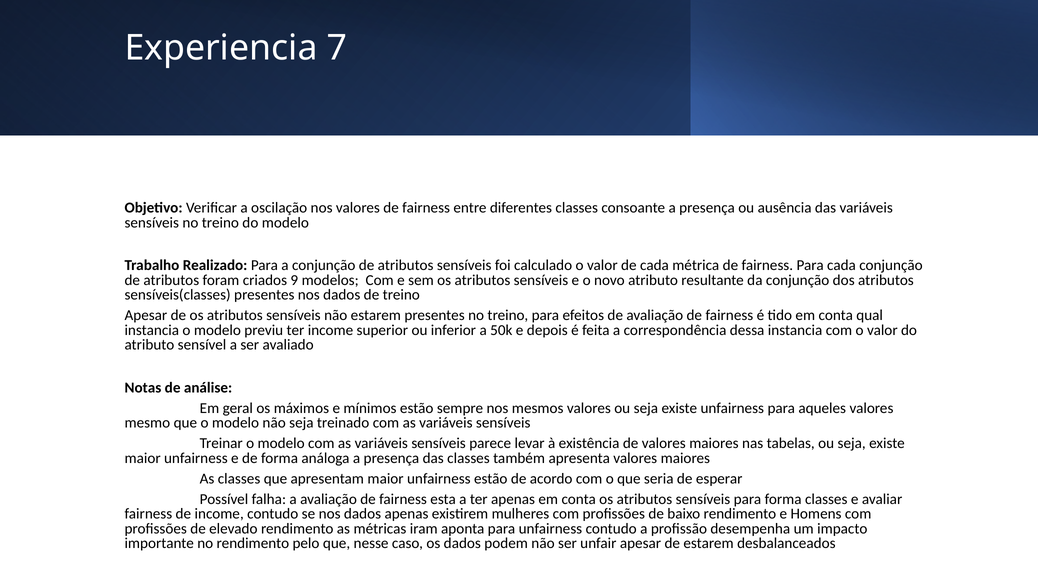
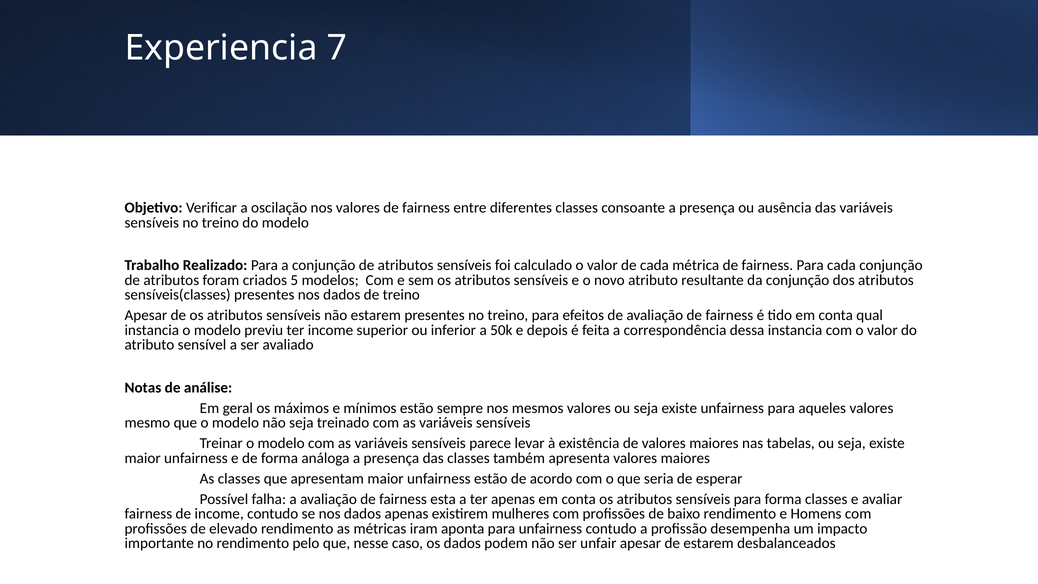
9: 9 -> 5 (294, 280)
